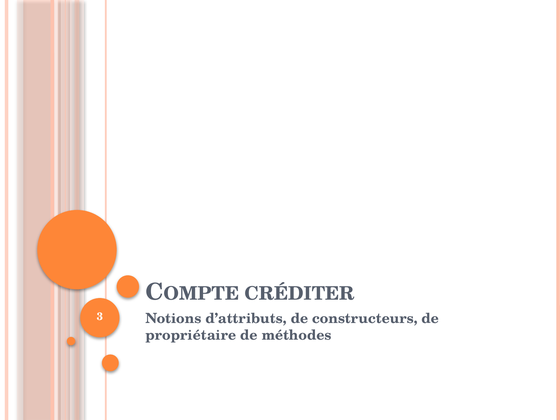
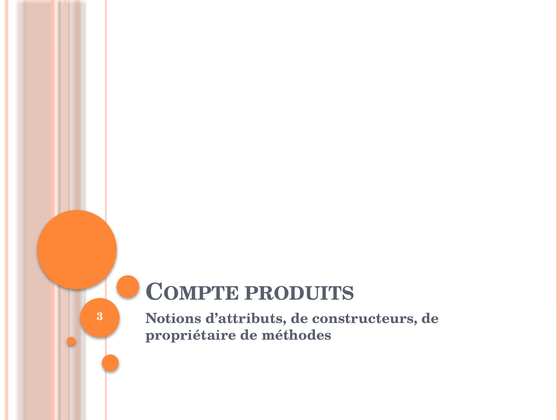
CRÉDITER: CRÉDITER -> PRODUITS (299, 294)
